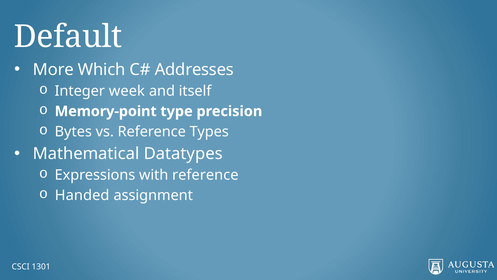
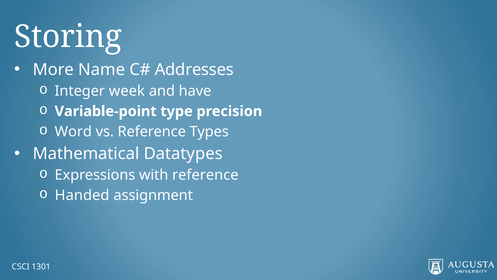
Default: Default -> Storing (68, 37)
Which: Which -> Name (102, 70)
itself: itself -> have (195, 91)
Memory-point: Memory-point -> Variable-point (106, 111)
Bytes: Bytes -> Word (73, 131)
